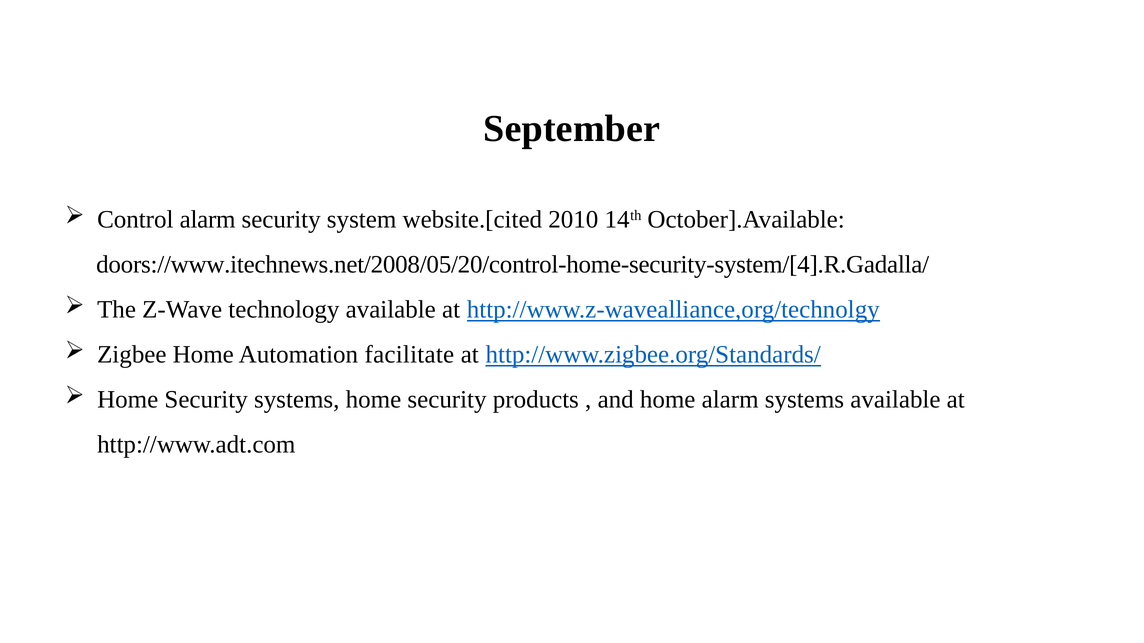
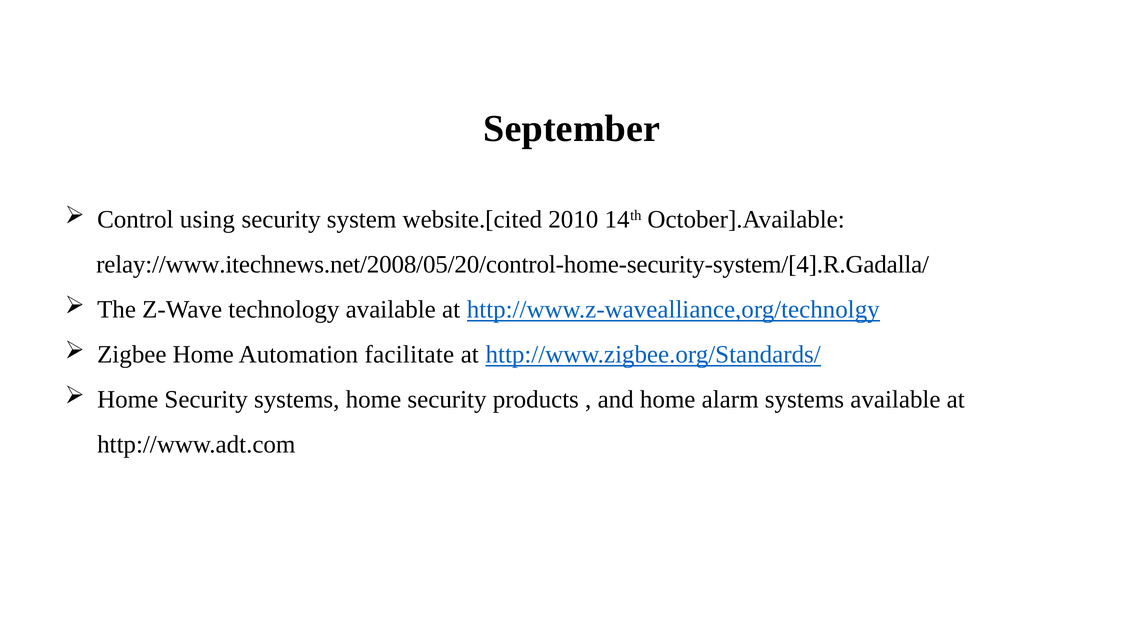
Control alarm: alarm -> using (207, 220)
doors://www.itechnews.net/2008/05/20/control-home-security-system/[4].R.Gadalla/: doors://www.itechnews.net/2008/05/20/control-home-security-system/[4].R.Gadalla/ -> relay://www.itechnews.net/2008/05/20/control-home-security-system/[4].R.Gadalla/ (513, 265)
